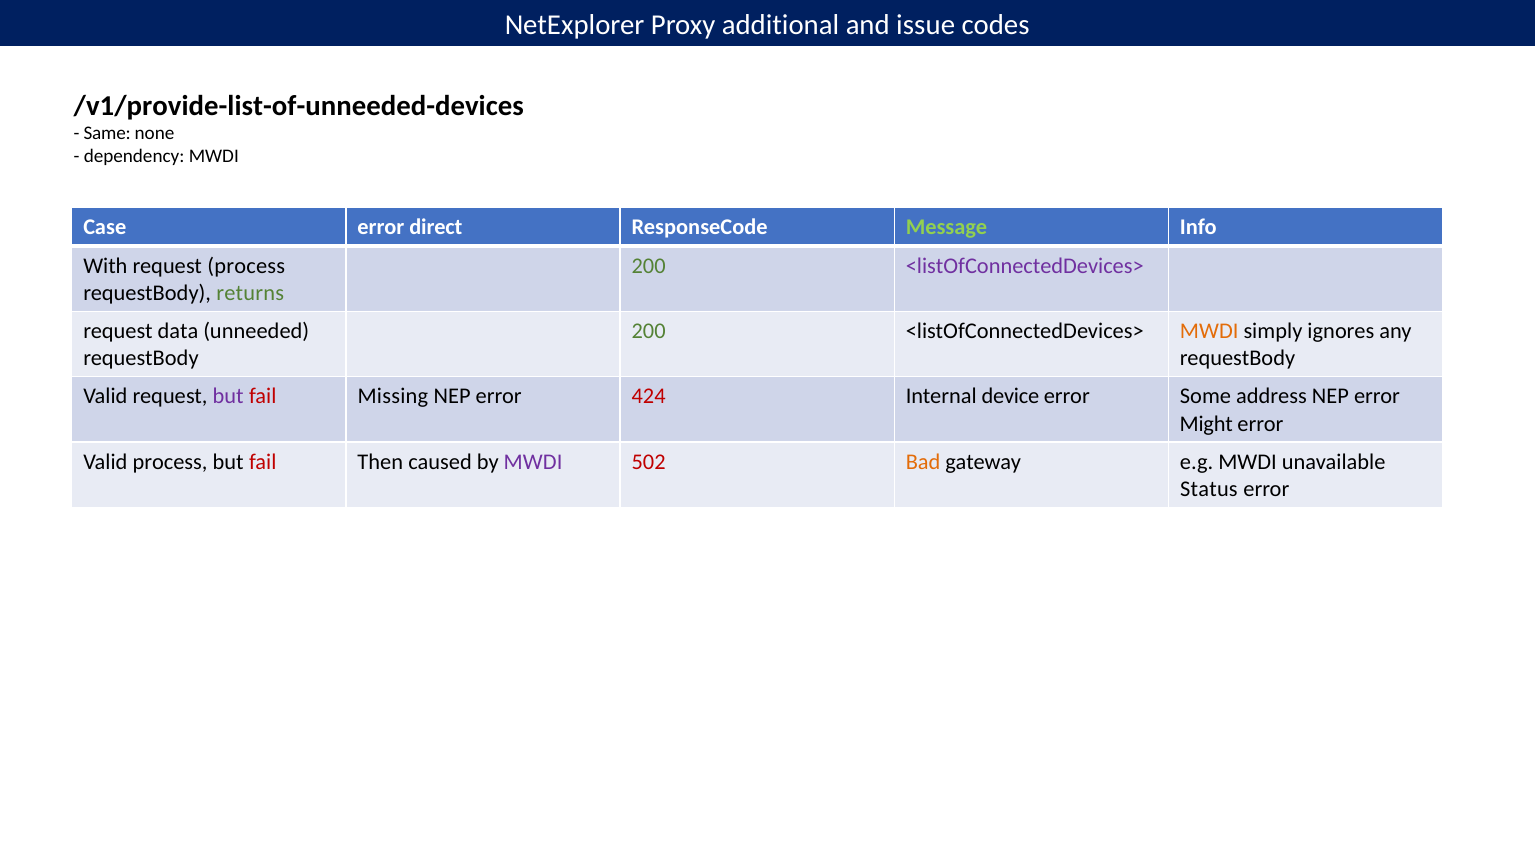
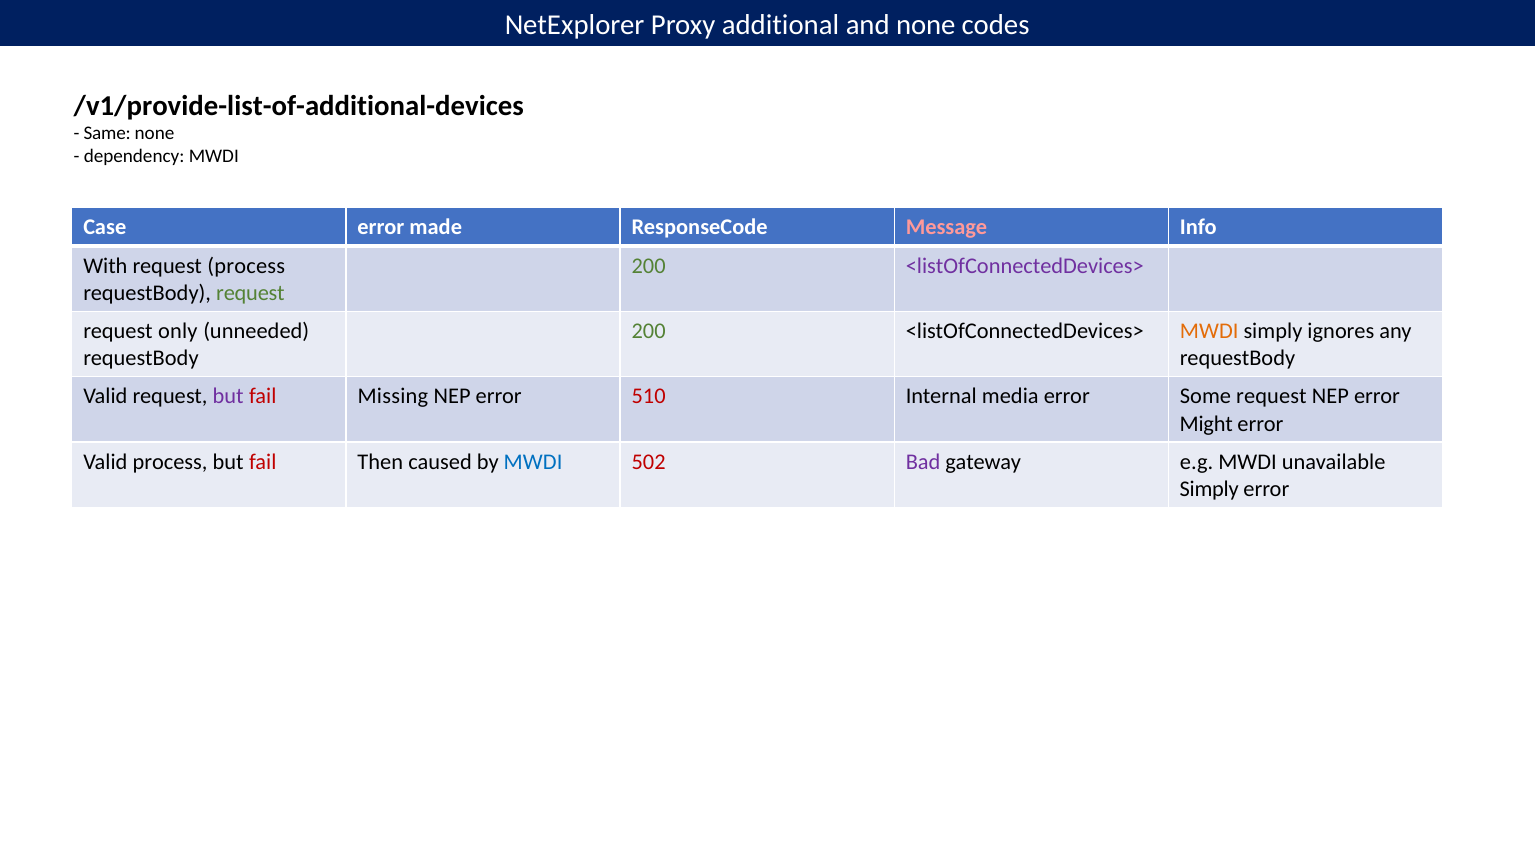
and issue: issue -> none (926, 25)
/v1/provide-list-of-unneeded-devices: /v1/provide-list-of-unneeded-devices -> /v1/provide-list-of-additional-devices (299, 106)
direct: direct -> made (436, 228)
Message colour: light green -> pink (947, 228)
requestBody returns: returns -> request (250, 293)
data: data -> only (178, 331)
424: 424 -> 510 (649, 397)
device: device -> media (1010, 397)
Some address: address -> request (1271, 397)
MWDI colour: purple -> blue (533, 462)
Bad colour: orange -> purple (923, 462)
Status: Status -> Simply (1209, 489)
